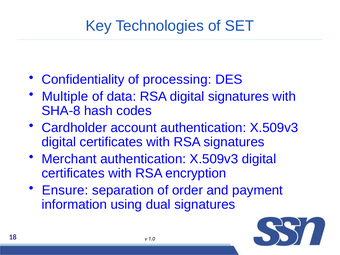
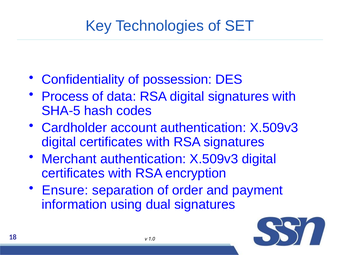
processing: processing -> possession (177, 80)
Multiple: Multiple -> Process (65, 97)
SHA-8: SHA-8 -> SHA-5 (61, 111)
